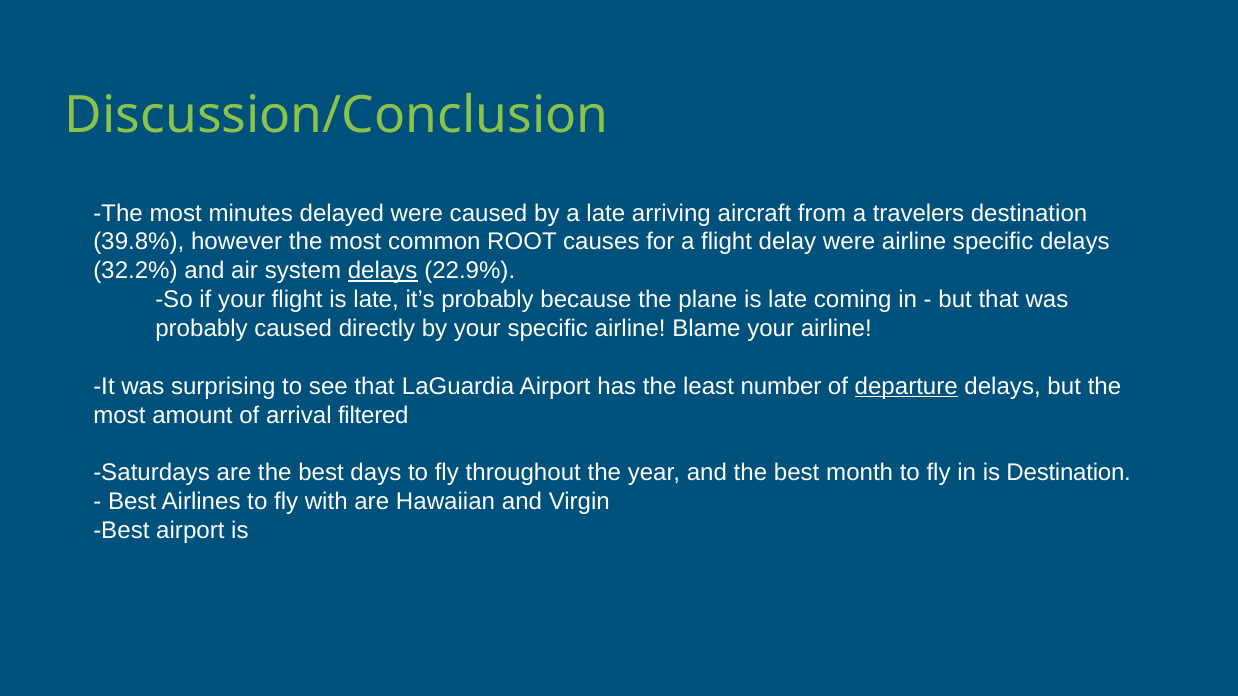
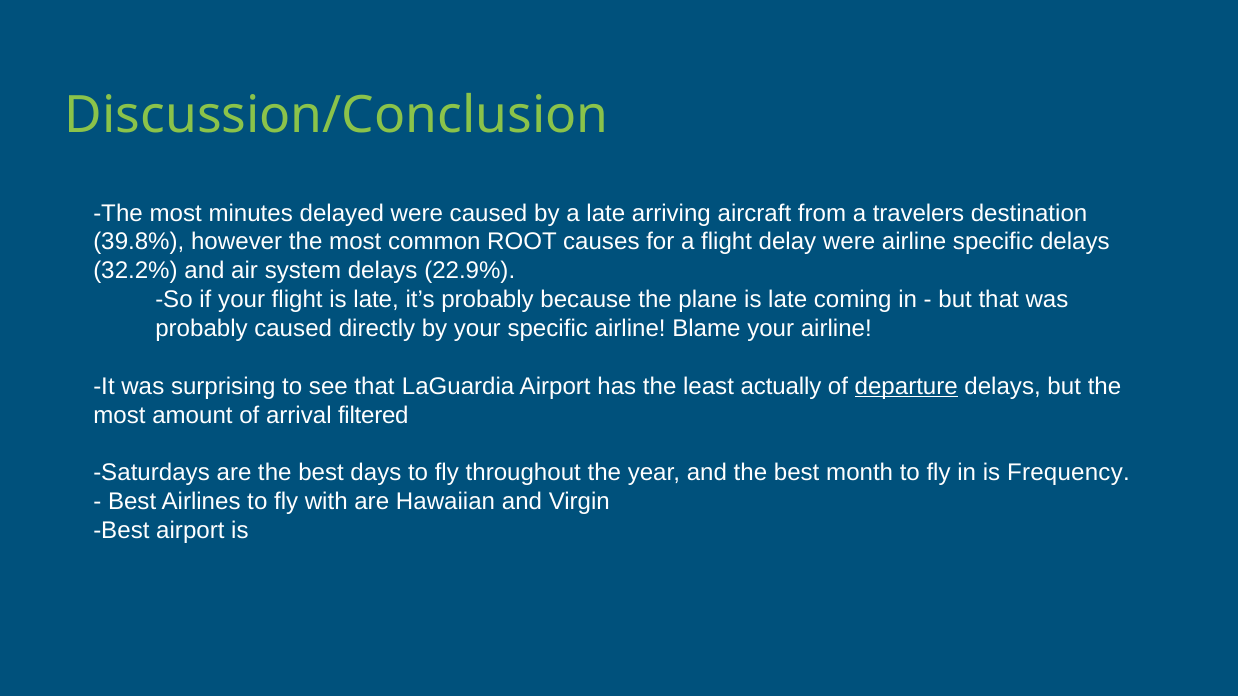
delays underline: present -> none (383, 271)
number: number -> actually (781, 387)
is Destination: Destination -> Frequency (1068, 473)
